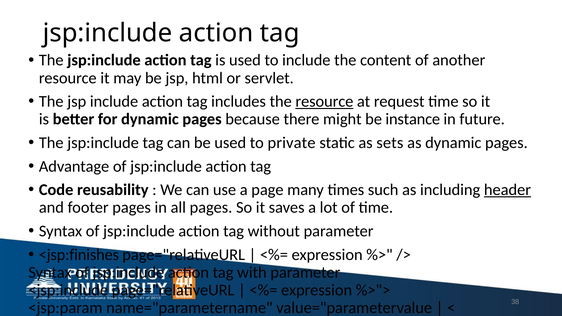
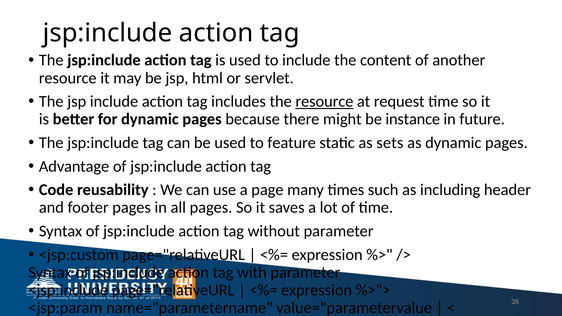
private: private -> feature (292, 143)
header underline: present -> none (507, 190)
<jsp:finishes: <jsp:finishes -> <jsp:custom (79, 255)
